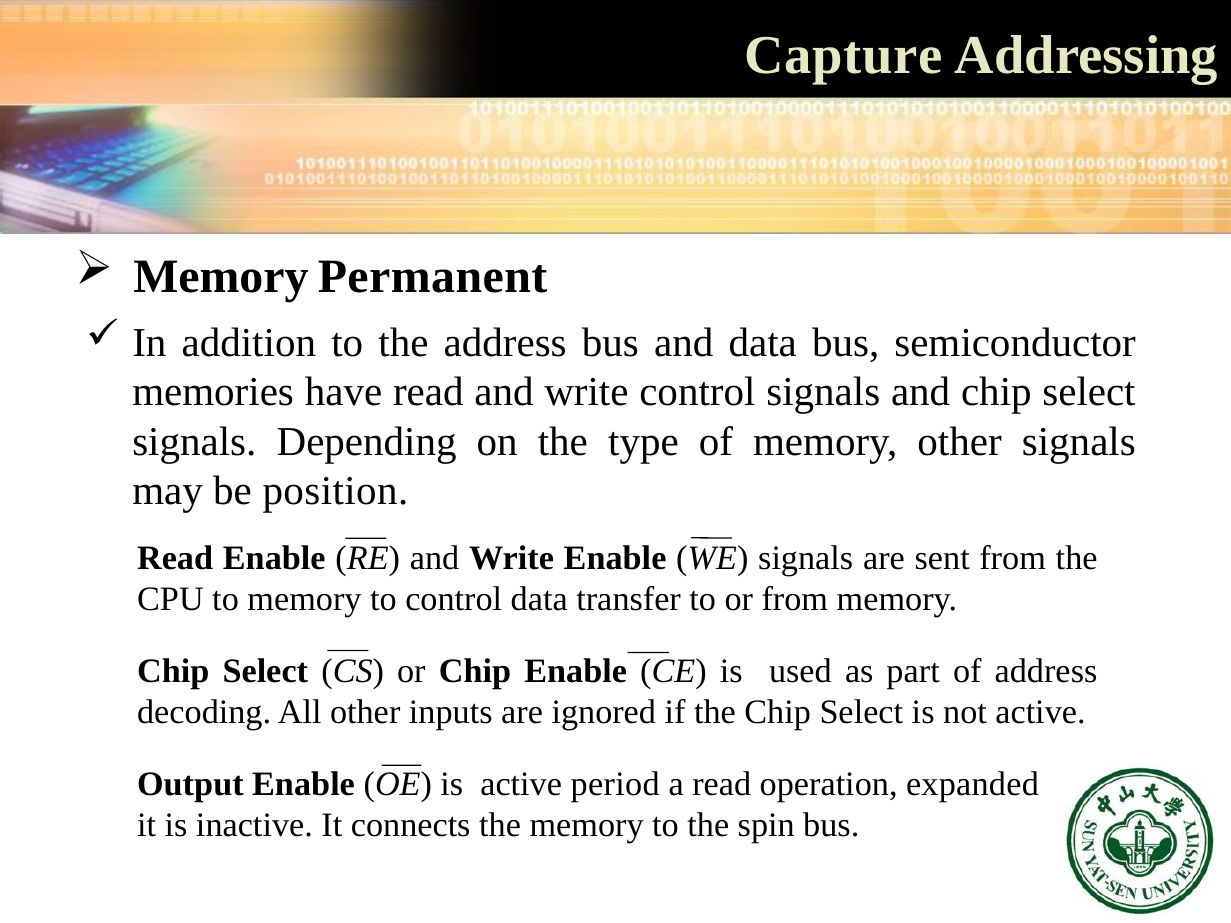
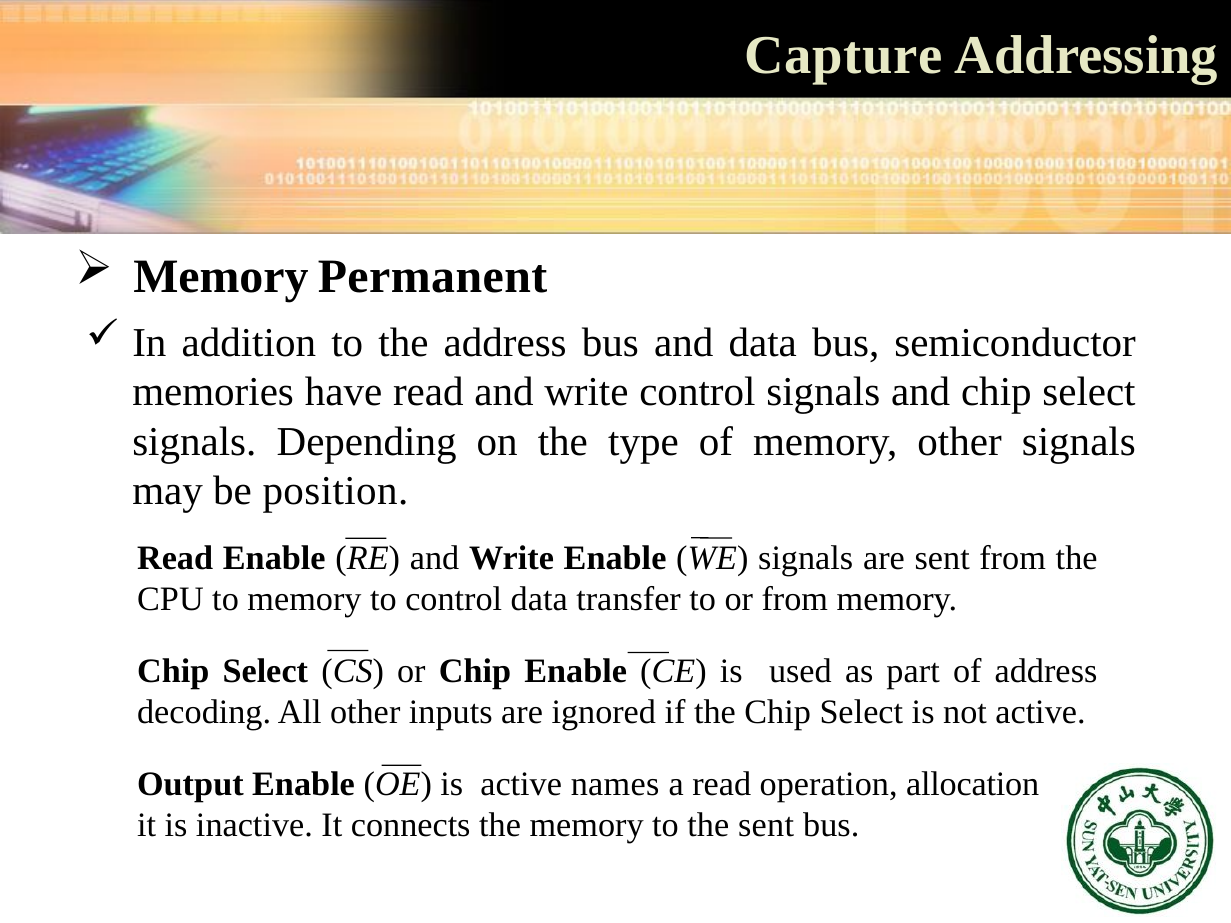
period: period -> names (615, 784)
expanded: expanded -> allocation (973, 784)
the spin: spin -> sent (766, 825)
